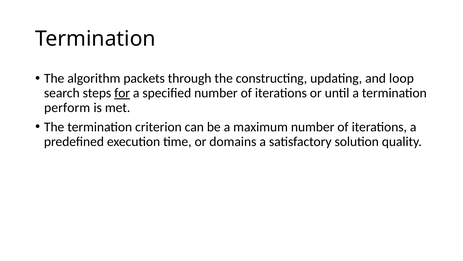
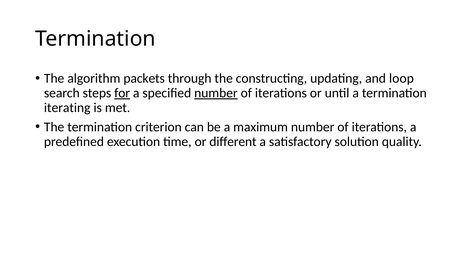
number underline: none -> present (216, 93)
perform: perform -> iterating (67, 107)
domains: domains -> different (233, 141)
